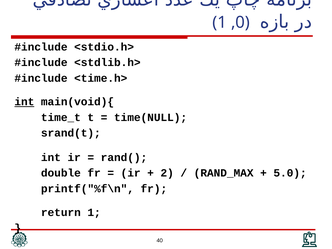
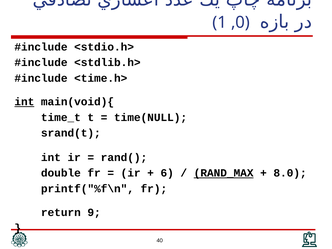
2: 2 -> 6 (167, 173)
RAND_MAX underline: none -> present (224, 173)
5.0: 5.0 -> 8.0 (290, 173)
return 1: 1 -> 9 (94, 212)
